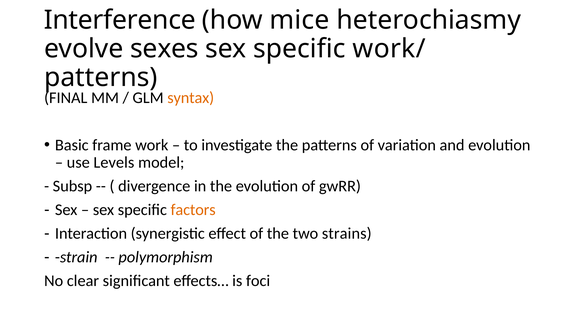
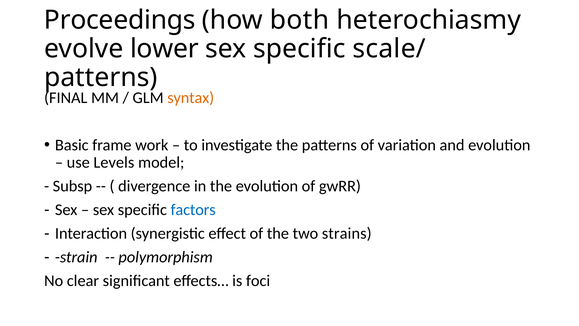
Interference: Interference -> Proceedings (120, 20)
mice: mice -> both (300, 20)
sexes: sexes -> lower (164, 49)
work/: work/ -> scale/ (389, 49)
factors colour: orange -> blue (193, 210)
